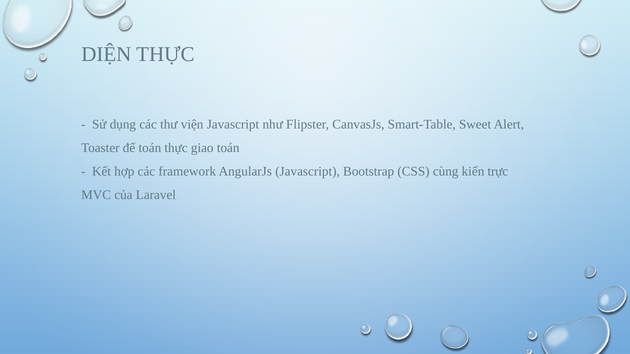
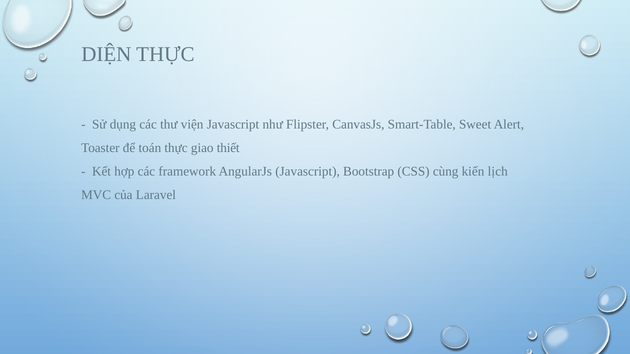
giao toán: toán -> thiết (228, 148)
trực: trực -> lịch (498, 172)
